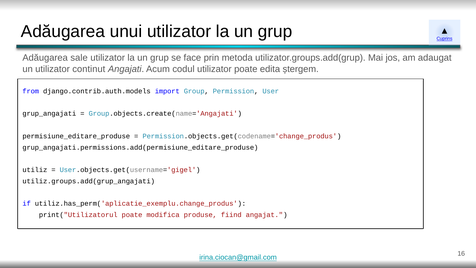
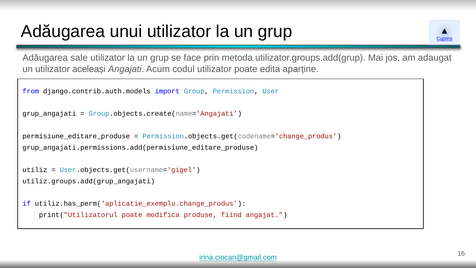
continut: continut -> aceleași (89, 69)
ștergem: ștergem -> aparține (301, 69)
